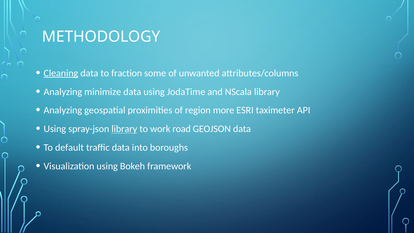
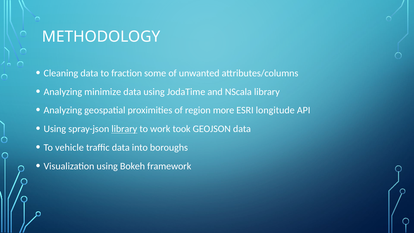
Cleaning underline: present -> none (61, 73)
taximeter: taximeter -> longitude (275, 110)
road: road -> took (182, 129)
default: default -> vehicle (69, 147)
